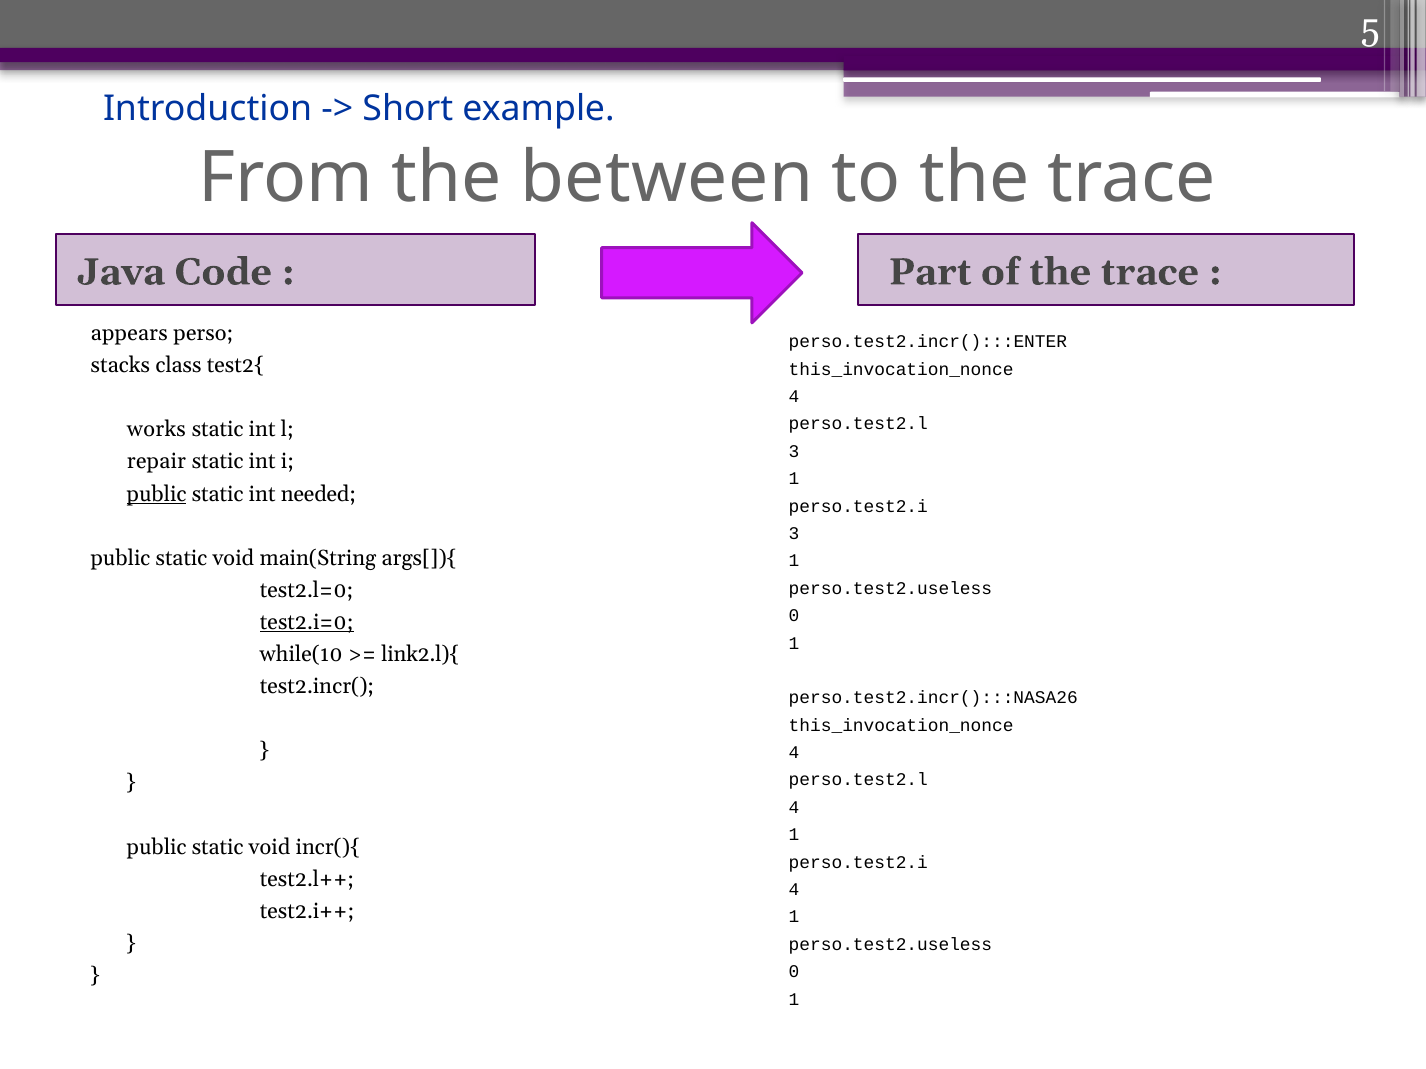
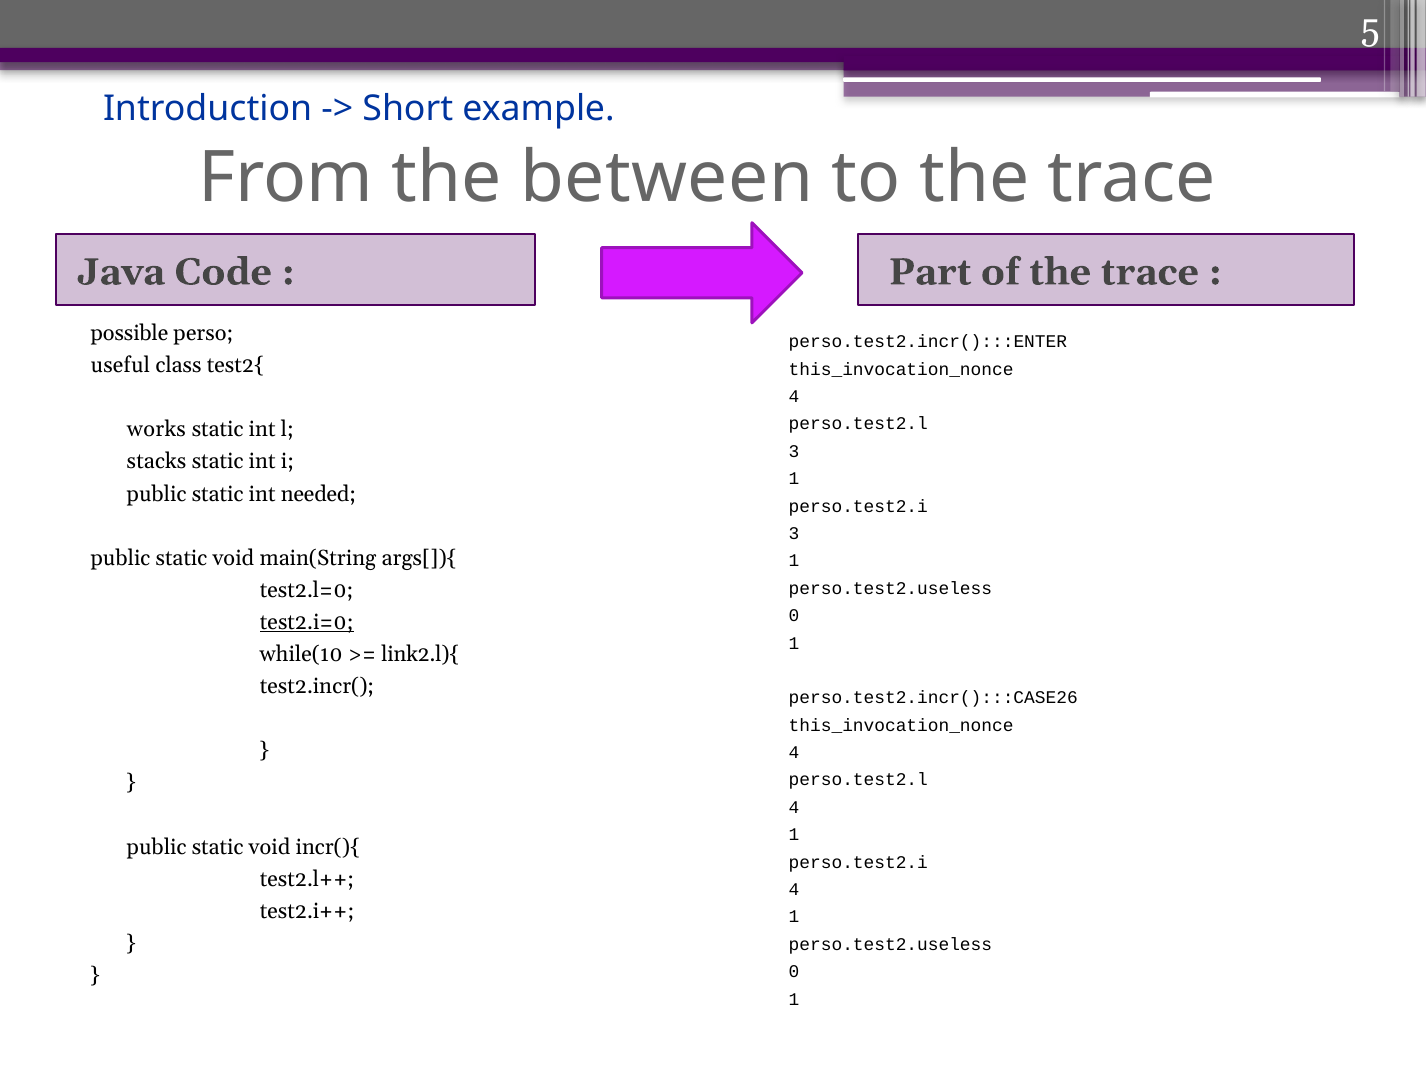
appears: appears -> possible (129, 334)
stacks: stacks -> useful (120, 366)
repair: repair -> stacks (157, 462)
public underline: present -> none (157, 494)
perso.test2.incr():::NASA26: perso.test2.incr():::NASA26 -> perso.test2.incr():::CASE26 (933, 698)
